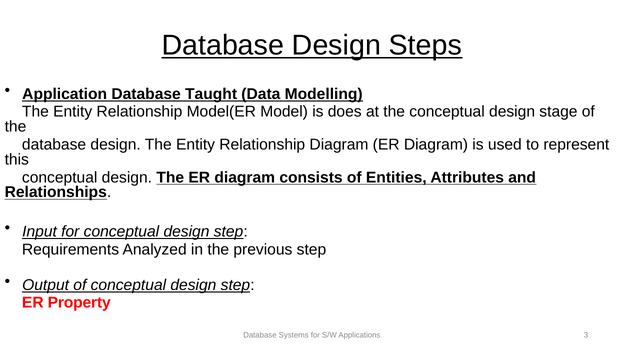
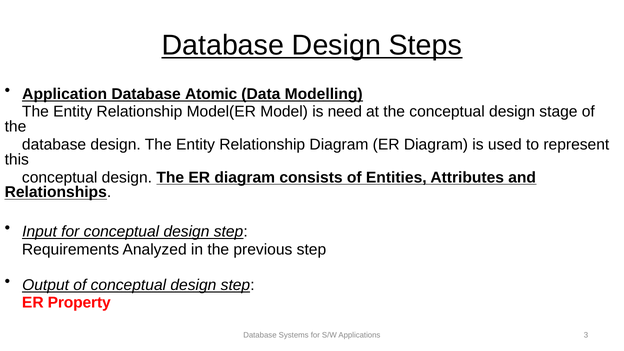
Taught: Taught -> Atomic (211, 94)
does: does -> need (345, 112)
